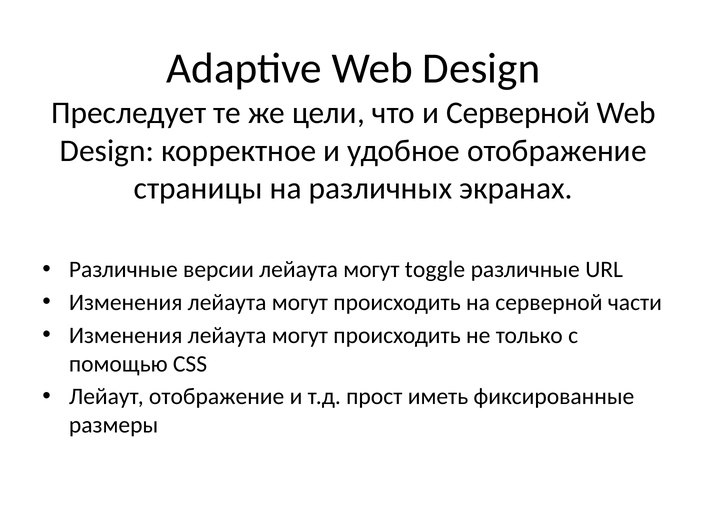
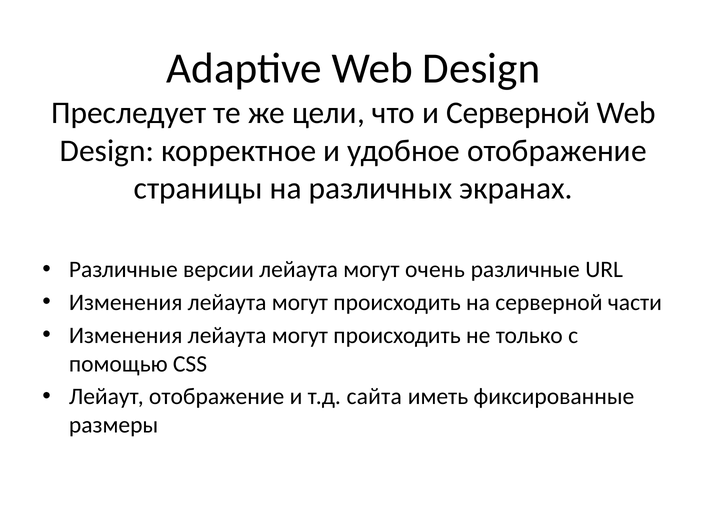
toggle: toggle -> очень (435, 270)
прост: прост -> сайта (374, 397)
